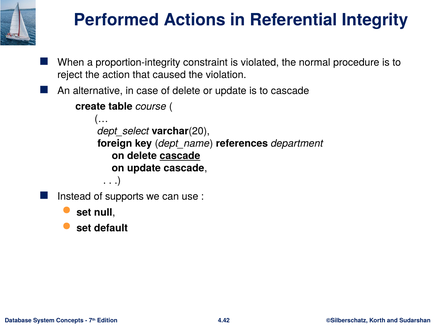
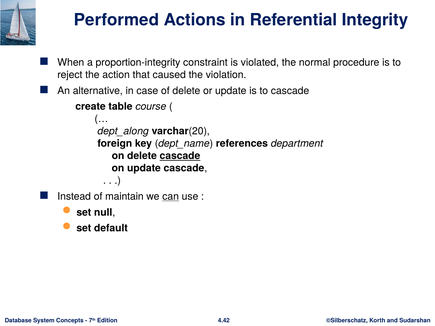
dept_select: dept_select -> dept_along (123, 131)
supports: supports -> maintain (124, 197)
can underline: none -> present (171, 197)
